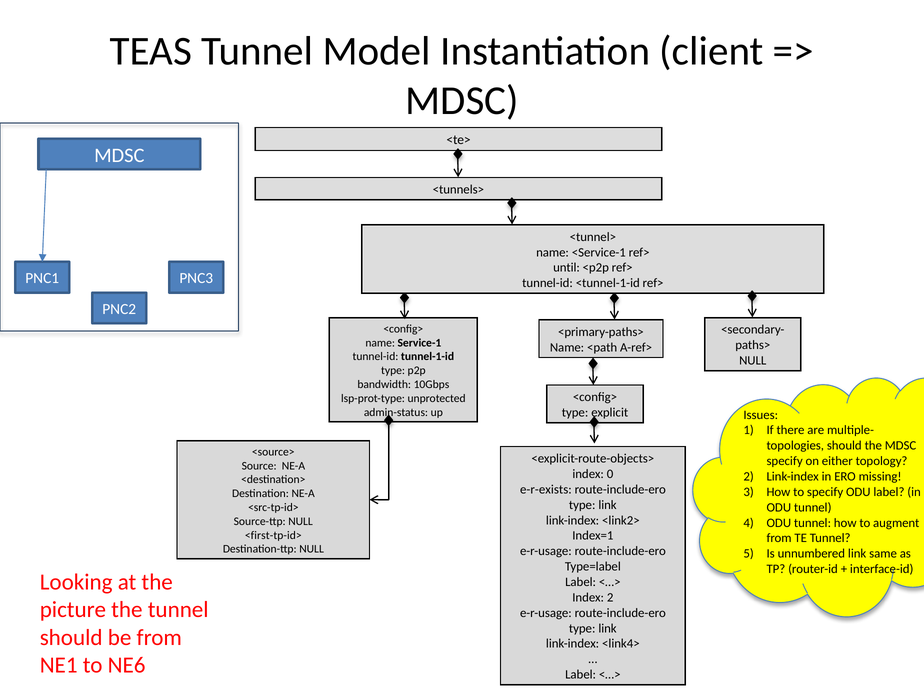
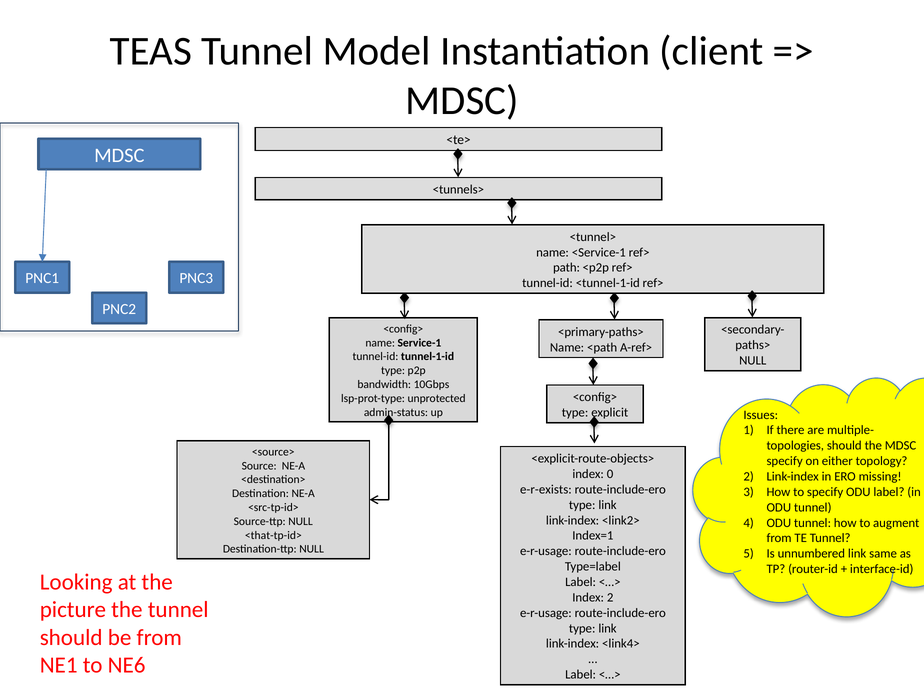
until: until -> path (567, 268)
<first-tp-id>: <first-tp-id> -> <that-tp-id> (273, 535)
